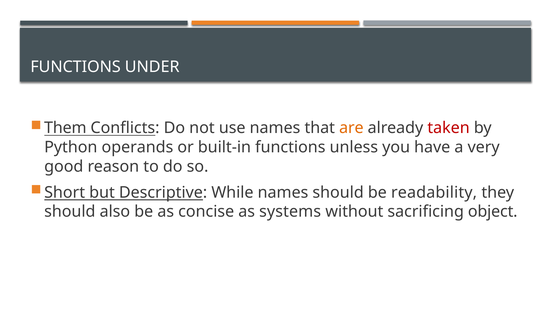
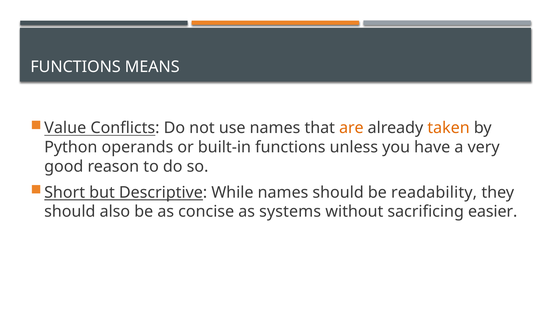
UNDER: UNDER -> MEANS (152, 67)
Them: Them -> Value (65, 128)
taken colour: red -> orange (449, 128)
object: object -> easier (493, 212)
